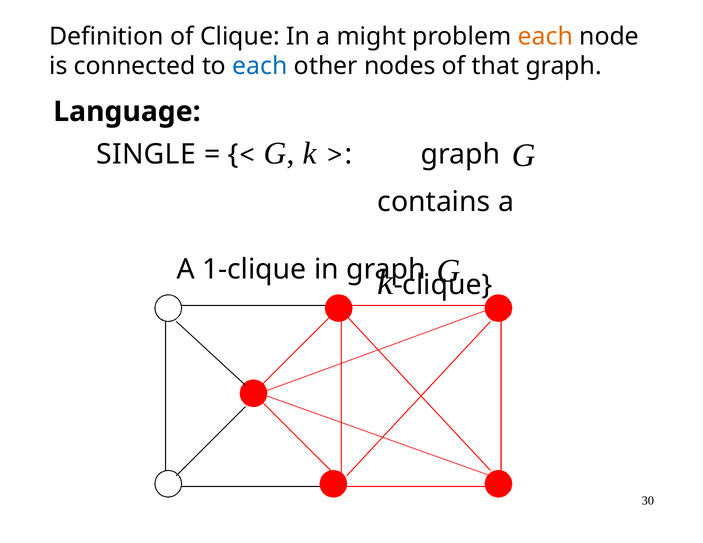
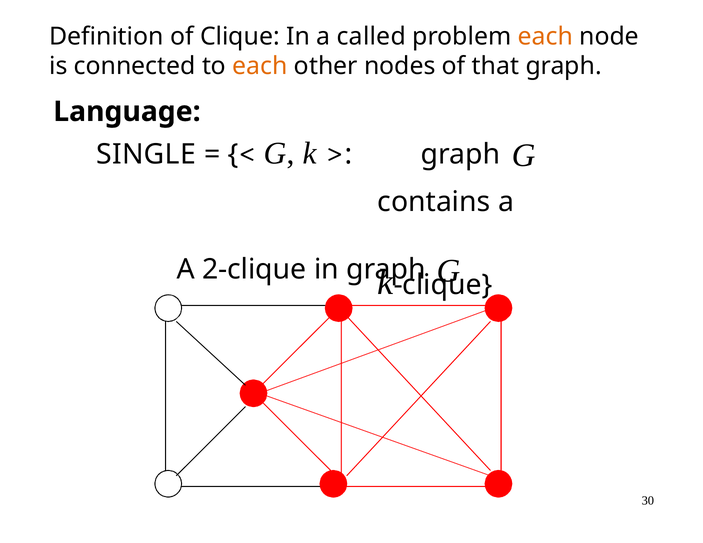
might: might -> called (371, 36)
each colour: blue -> orange (260, 66)
1-clique: 1-clique -> 2-clique (254, 270)
